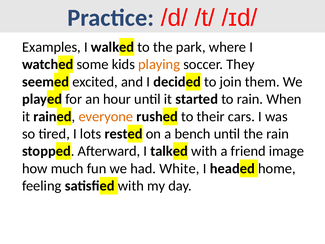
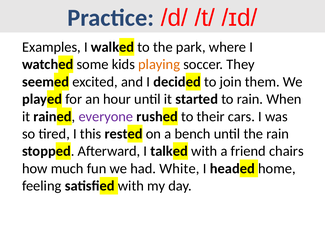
everyone colour: orange -> purple (106, 116)
lots: lots -> this (91, 134)
image: image -> chairs (286, 151)
